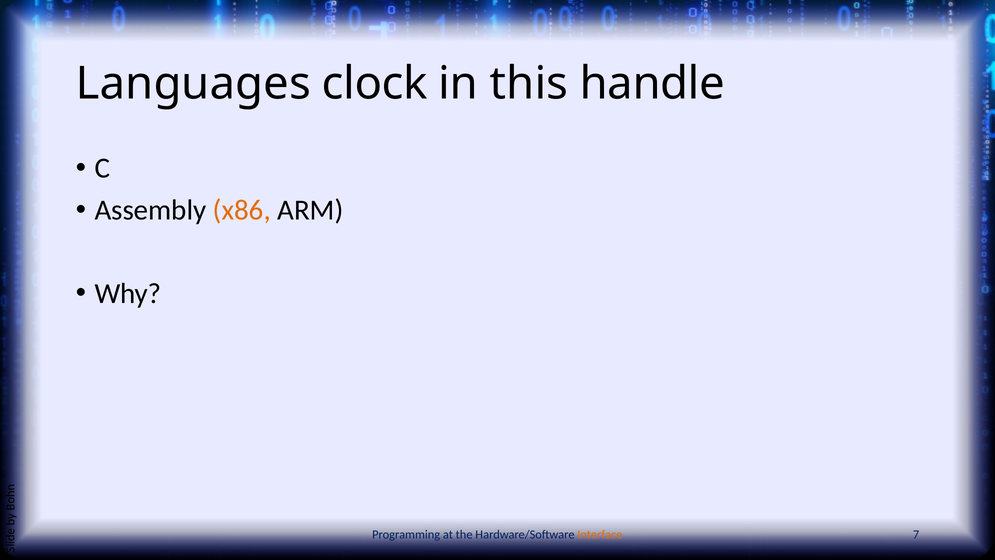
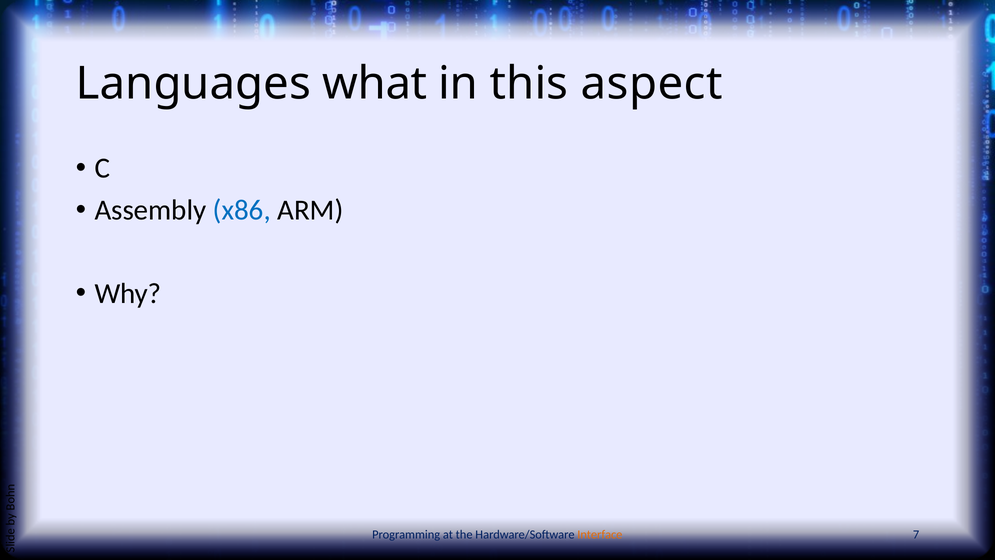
clock: clock -> what (375, 84)
handle: handle -> aspect (652, 84)
x86 colour: orange -> blue (242, 210)
